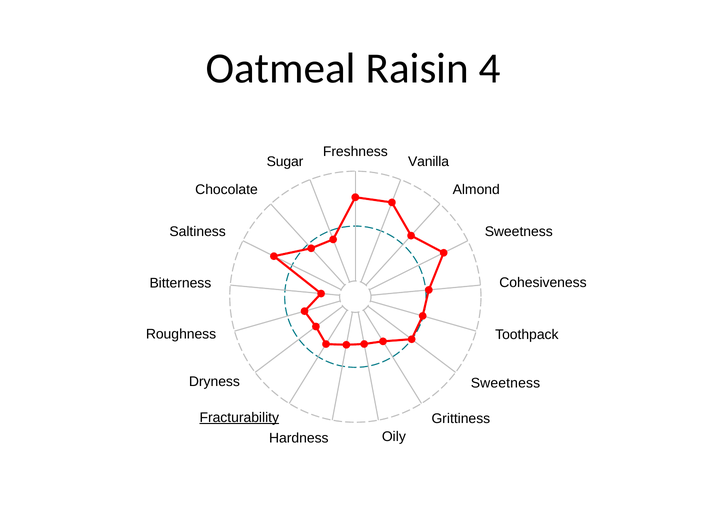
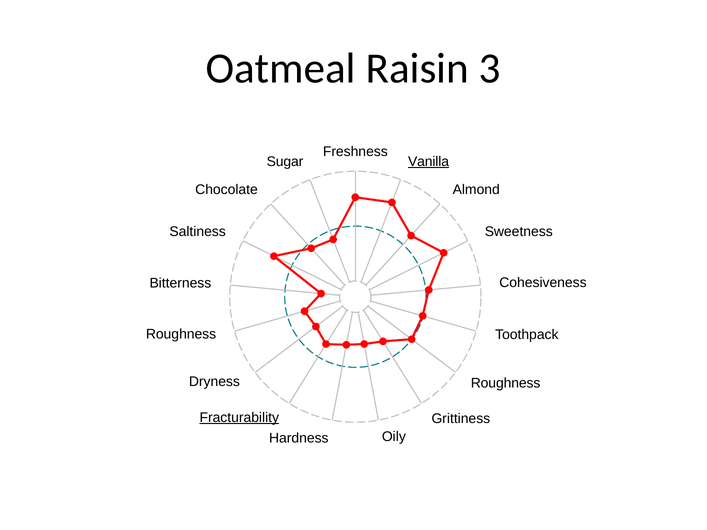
4: 4 -> 3 (490, 68)
Vanilla underline: none -> present (429, 162)
Sweetness: Sweetness -> Roughness (506, 383)
